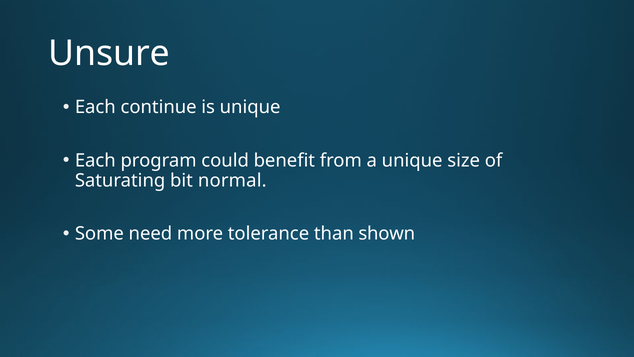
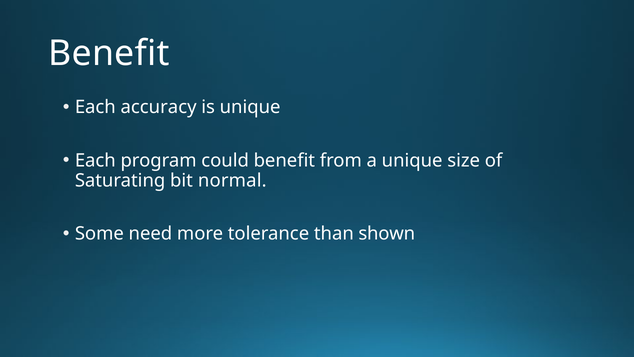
Unsure: Unsure -> Benefit (109, 53)
continue: continue -> accuracy (159, 107)
